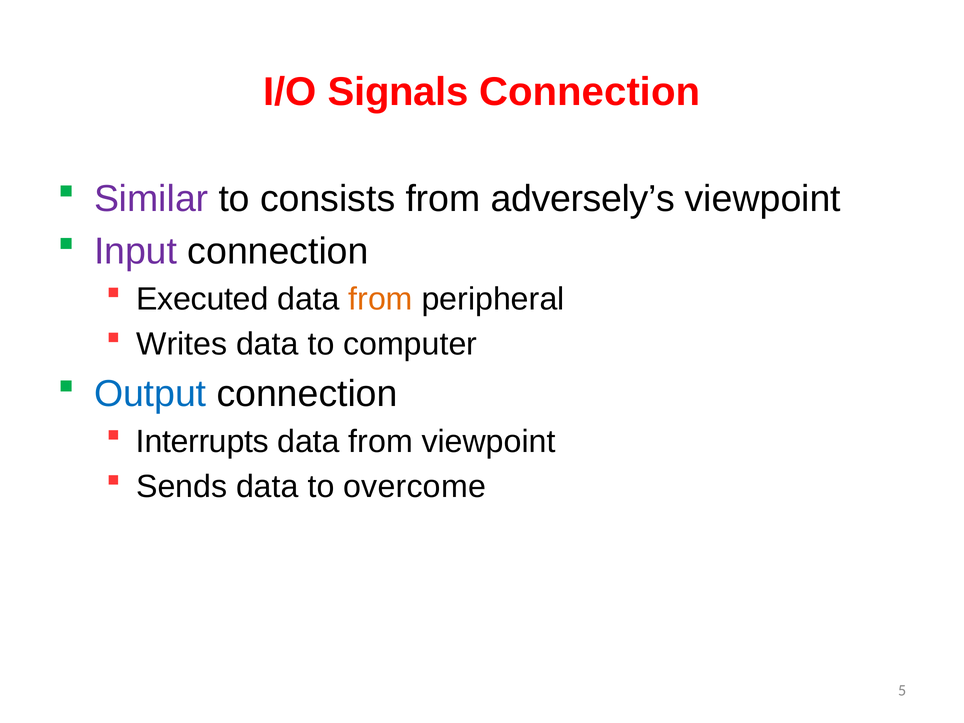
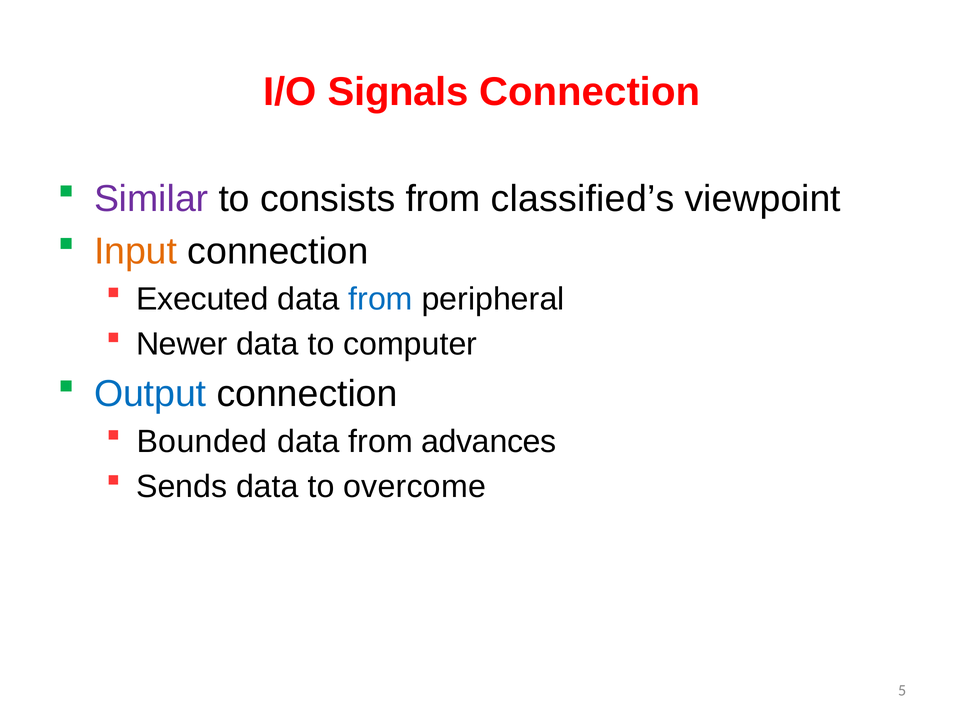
adversely’s: adversely’s -> classified’s (583, 199)
Input colour: purple -> orange (136, 251)
from colour: orange -> blue (381, 299)
Writes: Writes -> Newer (182, 344)
Interrupts: Interrupts -> Bounded (202, 441)
from viewpoint: viewpoint -> advances (489, 441)
